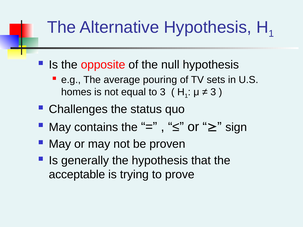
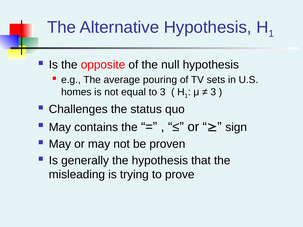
acceptable: acceptable -> misleading (77, 175)
